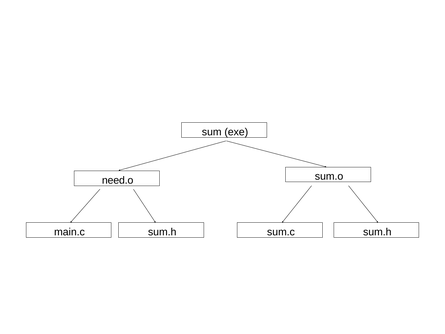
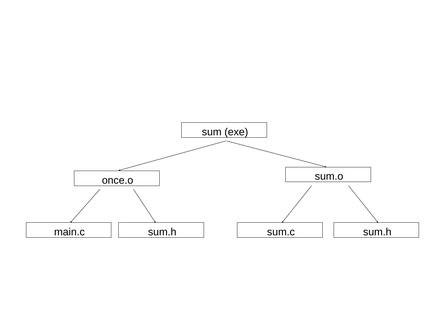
need.o: need.o -> once.o (118, 180)
